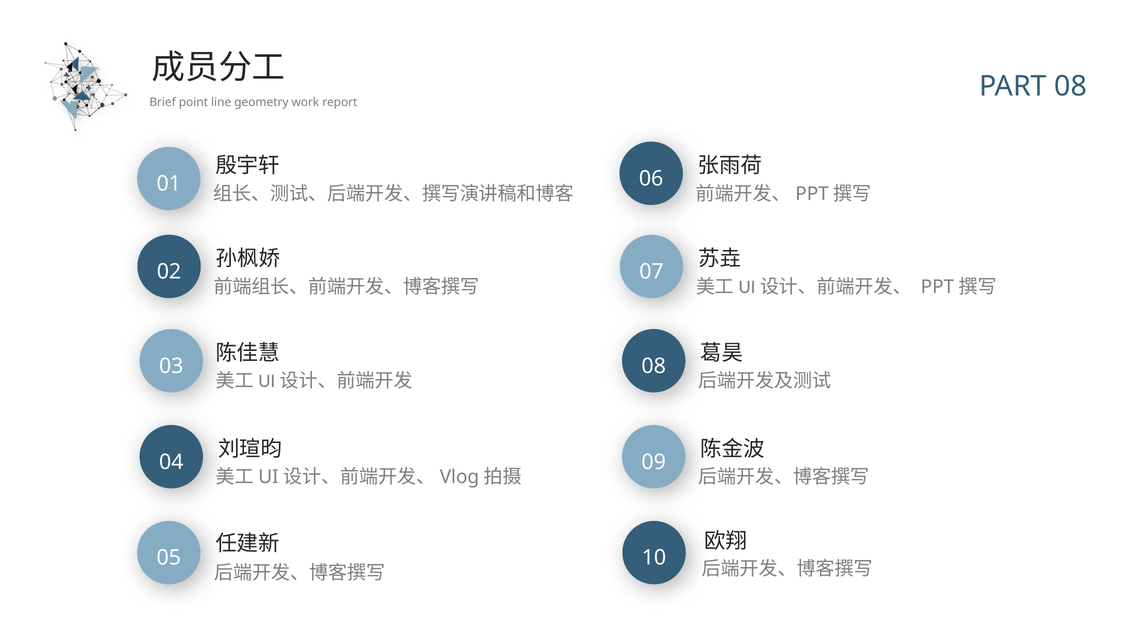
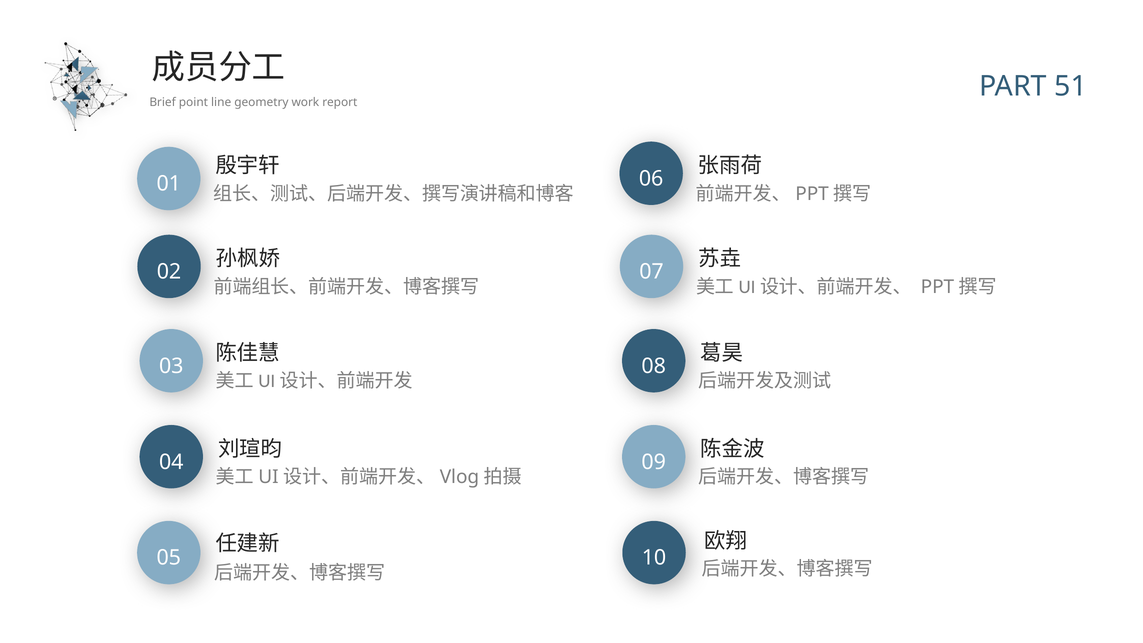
08: 08 -> 51 (1071, 86)
